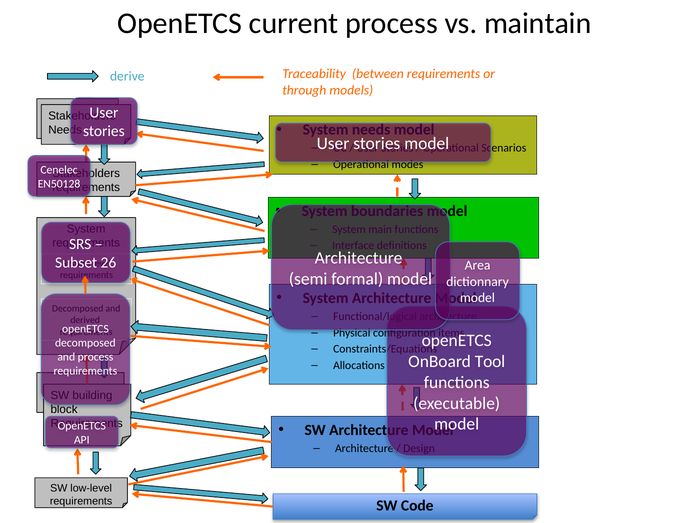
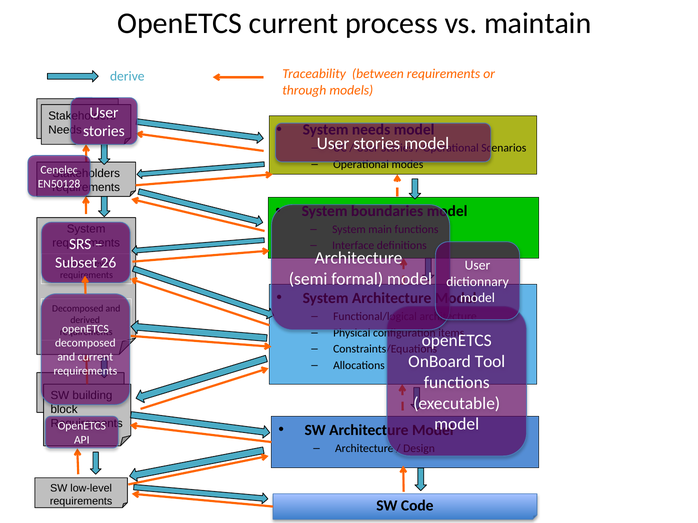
Area: Area -> User (478, 266)
and process: process -> current (95, 357)
